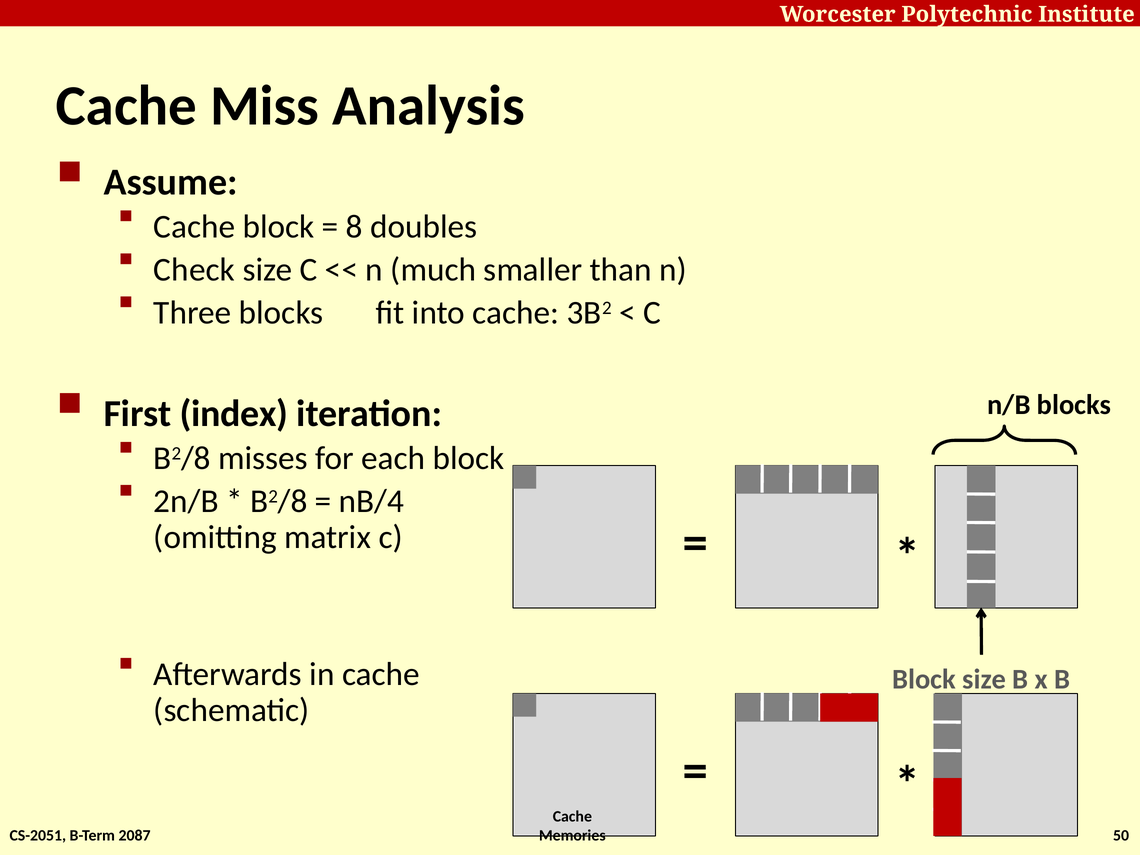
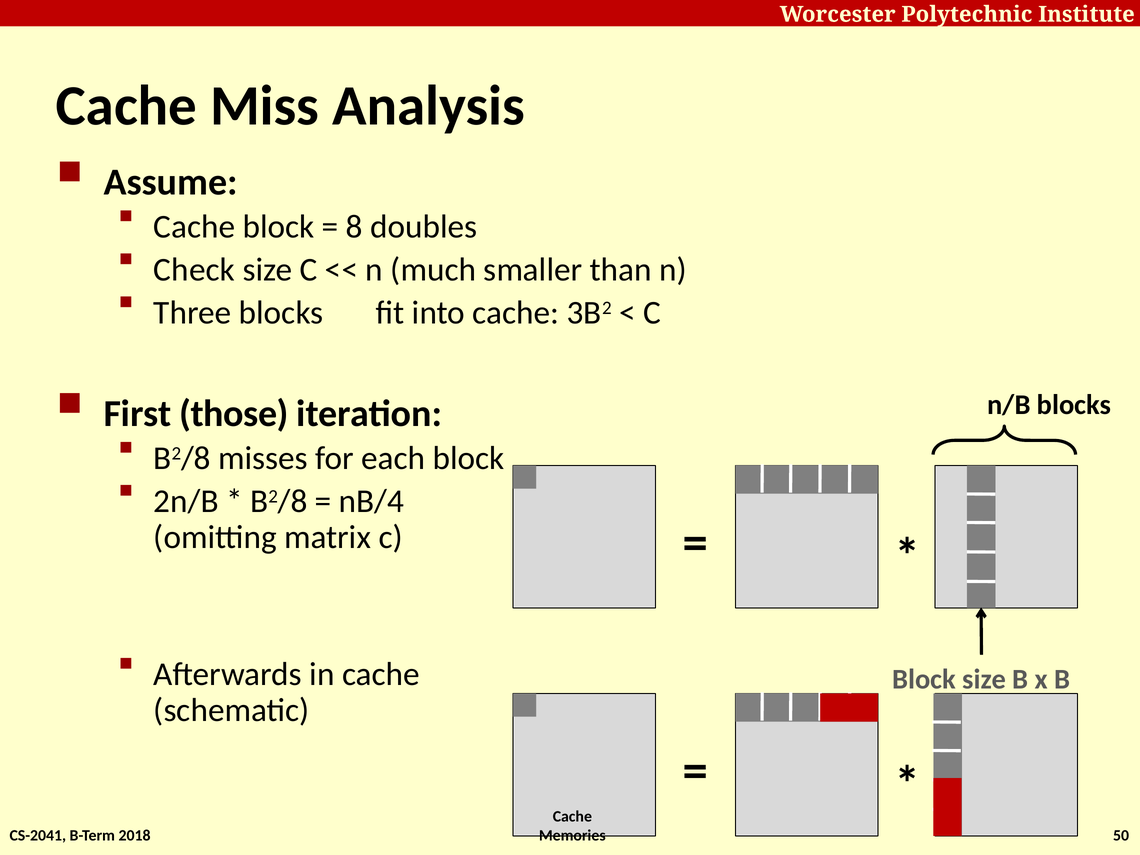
index: index -> those (234, 414)
CS-2051: CS-2051 -> CS-2041 (38, 835)
2087: 2087 -> 2018 (135, 835)
